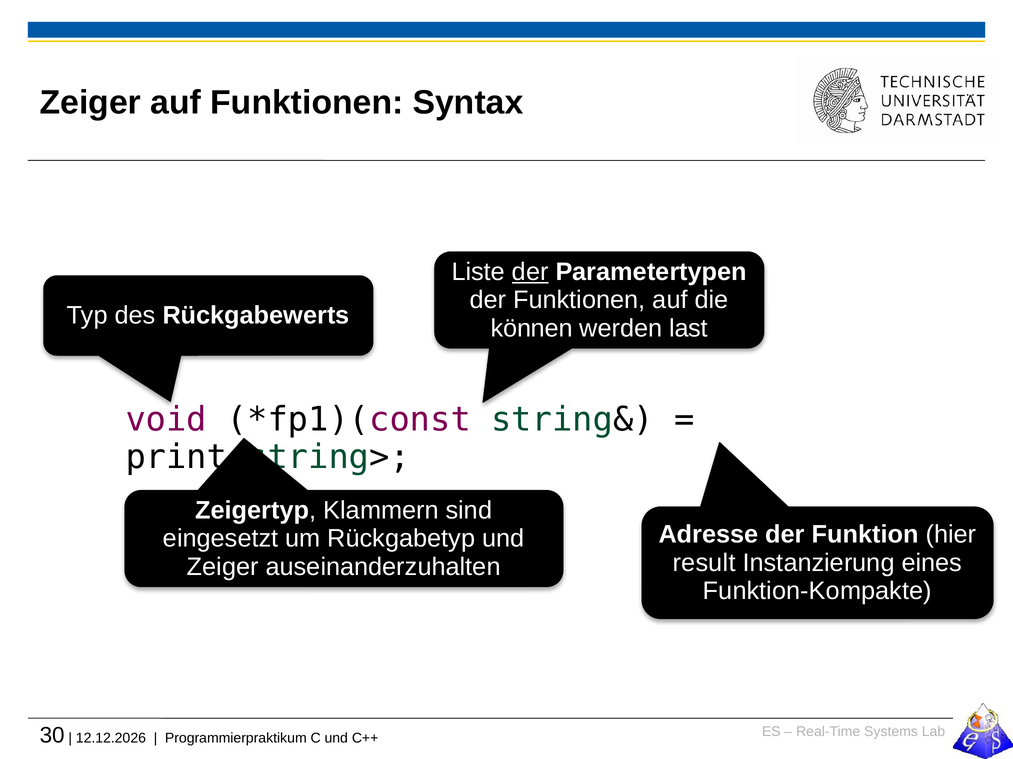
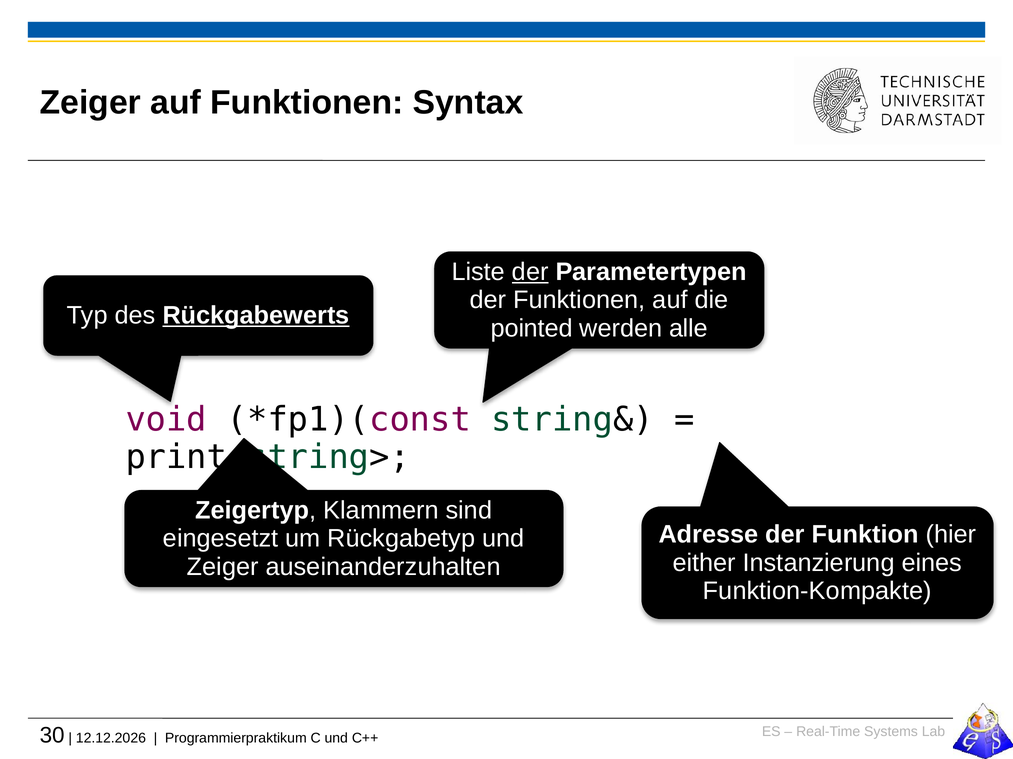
Rückgabewerts underline: none -> present (256, 316)
können: können -> pointed (532, 329)
last: last -> alle (688, 329)
result: result -> either (704, 563)
